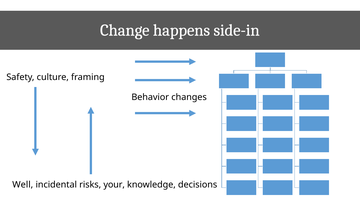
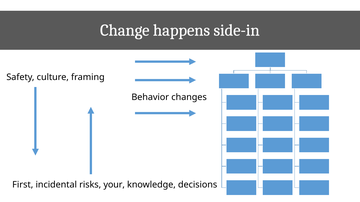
Well: Well -> First (23, 185)
